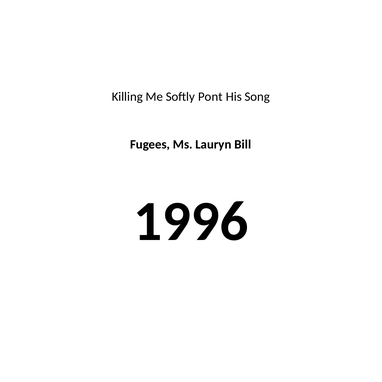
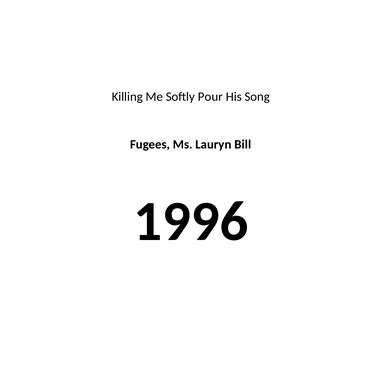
Pont: Pont -> Pour (210, 97)
